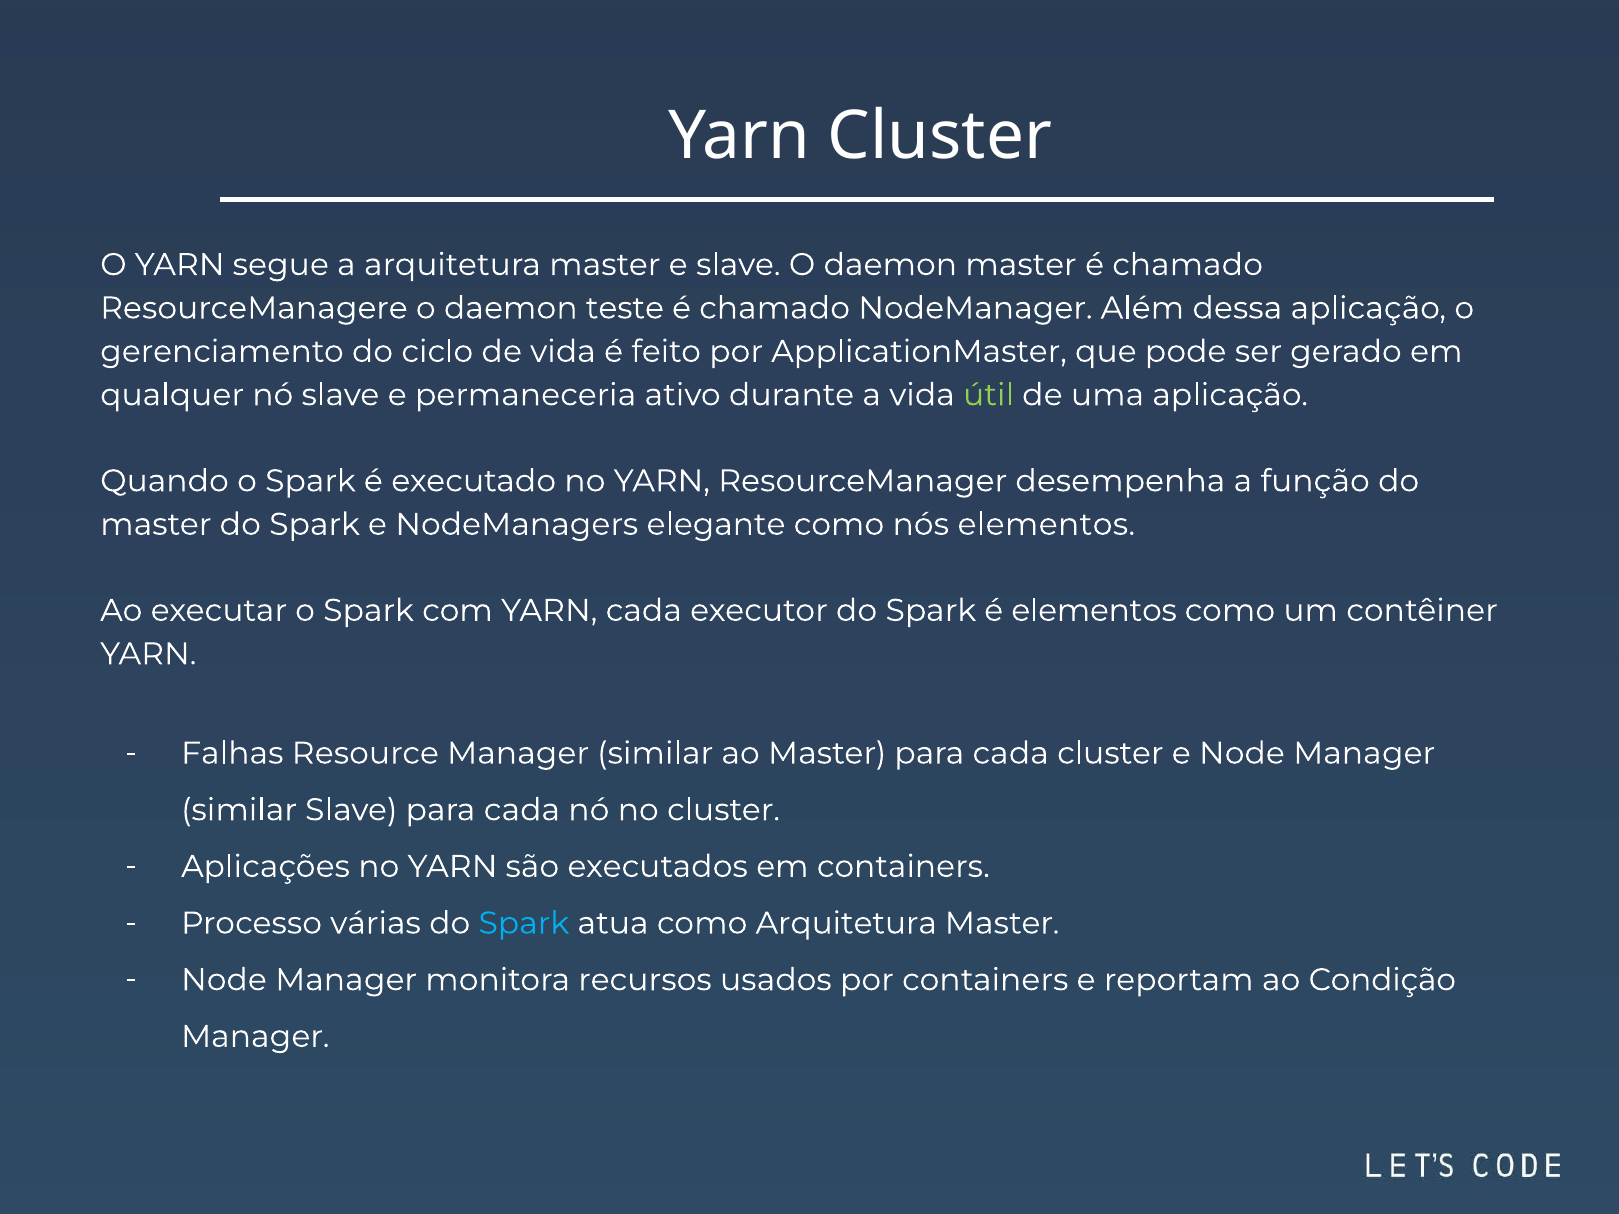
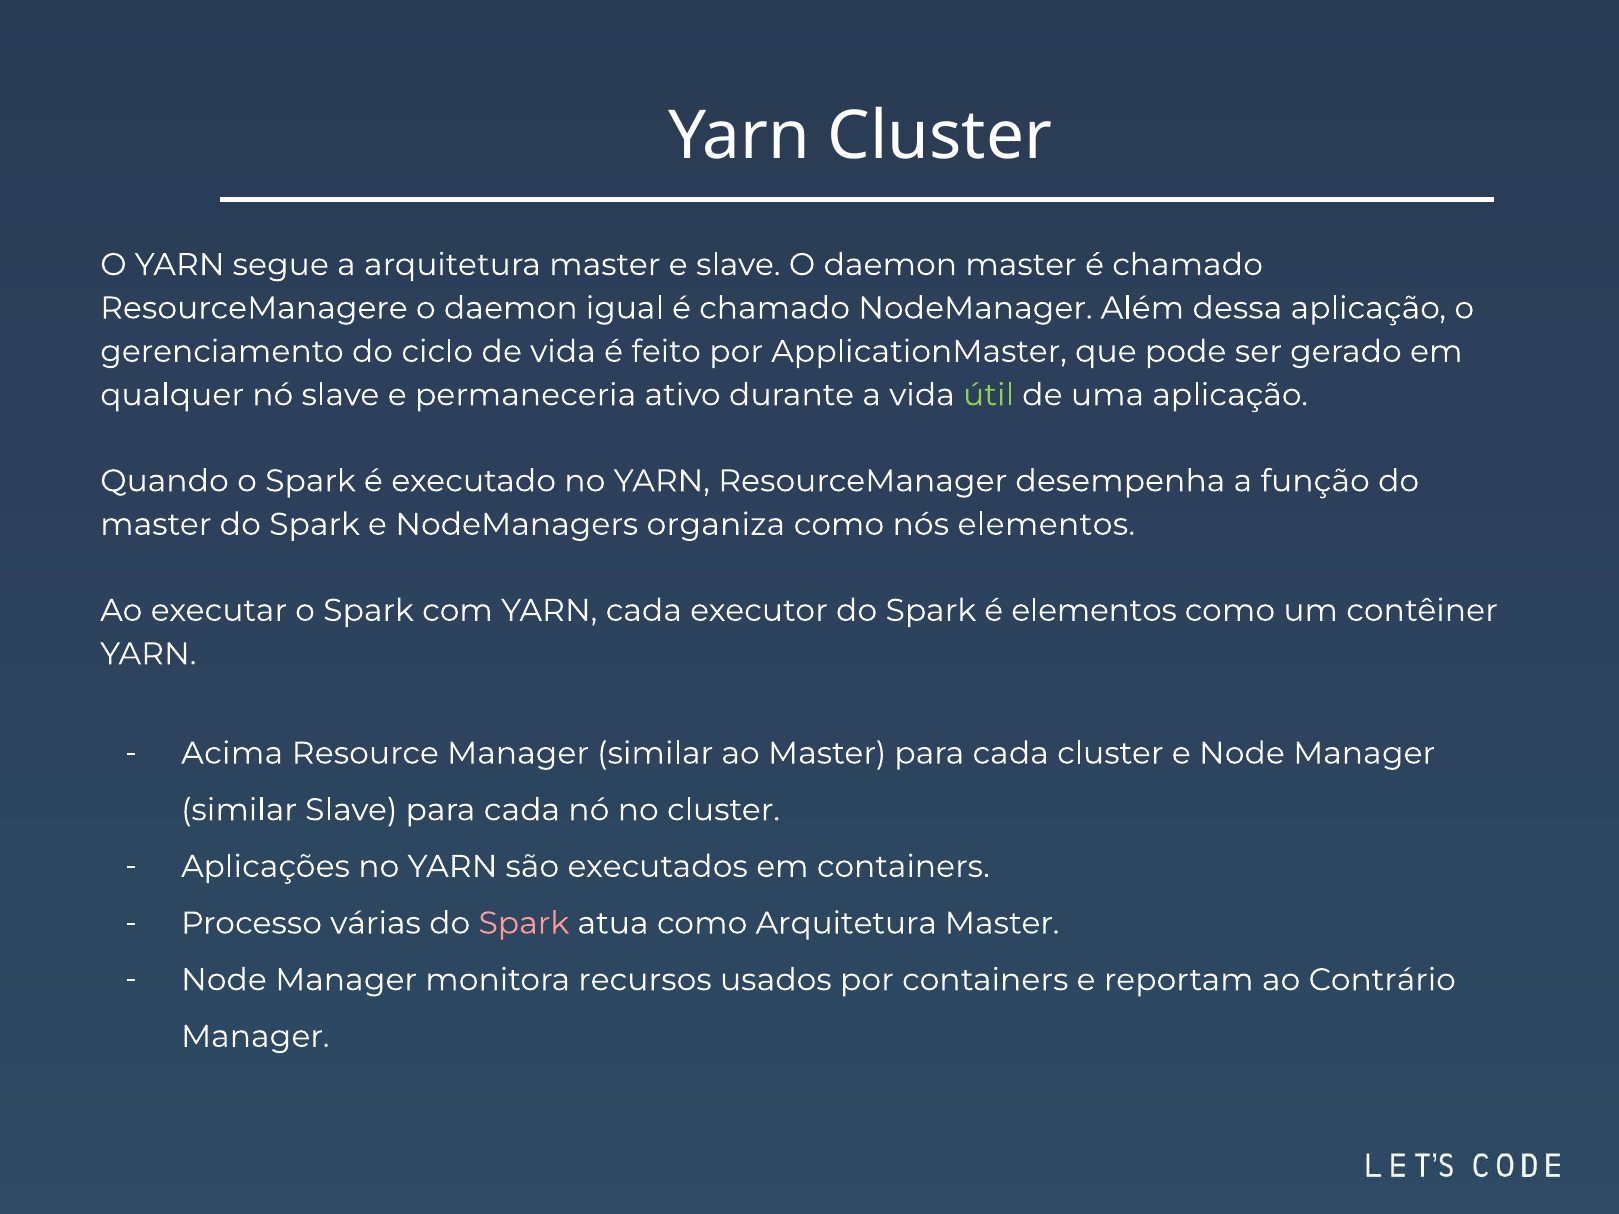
teste: teste -> igual (625, 308)
elegante: elegante -> organiza (716, 525)
Falhas: Falhas -> Acima (232, 753)
Spark colour: light blue -> pink (524, 923)
Condição: Condição -> Contrário (1382, 980)
